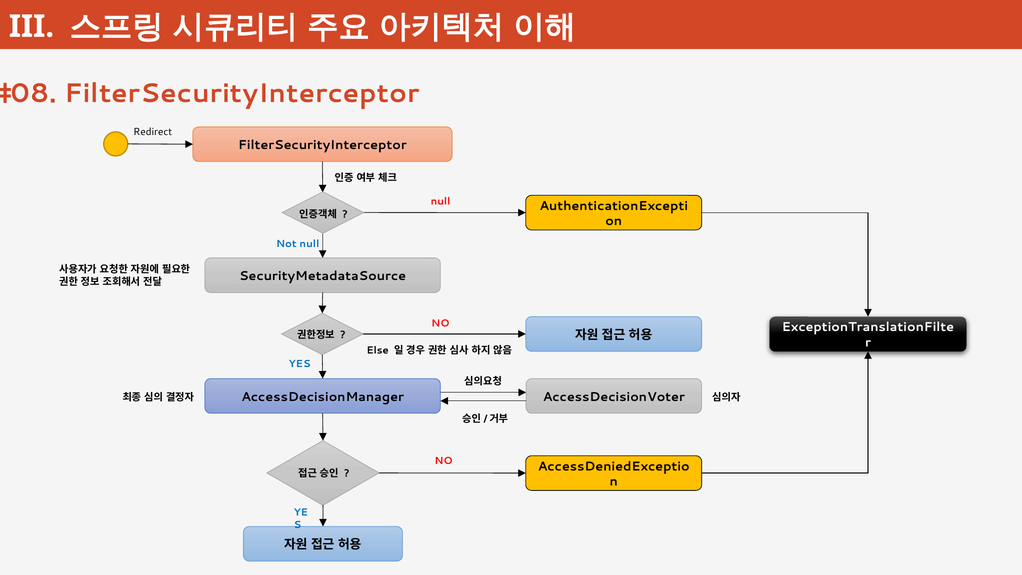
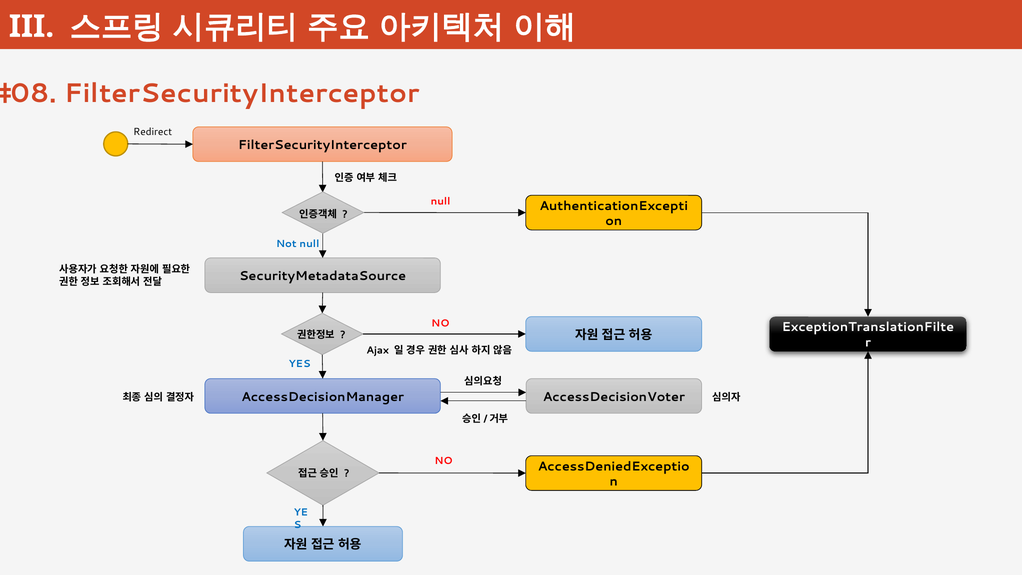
Else: Else -> Ajax (378, 350)
